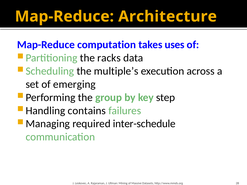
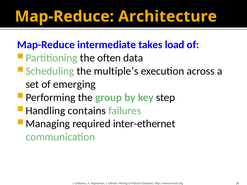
computation: computation -> intermediate (107, 45)
uses: uses -> load (175, 45)
racks: racks -> often (109, 58)
inter-schedule: inter-schedule -> inter-ethernet (144, 124)
